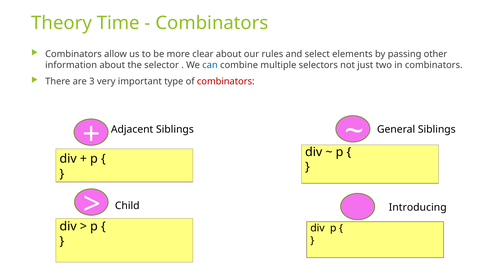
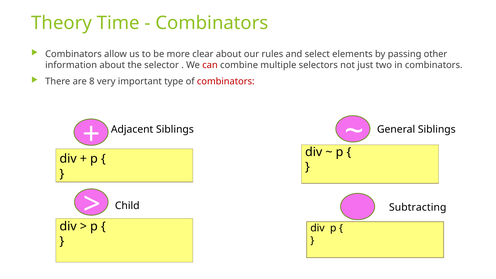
can colour: blue -> red (210, 65)
3: 3 -> 8 (92, 81)
Introducing: Introducing -> Subtracting (418, 207)
